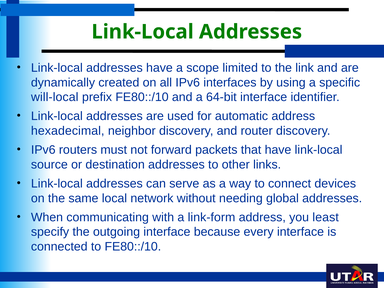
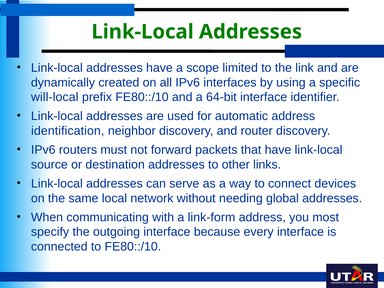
hexadecimal: hexadecimal -> identification (68, 131)
least: least -> most (326, 217)
